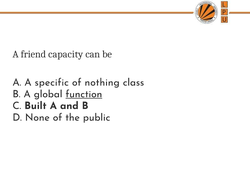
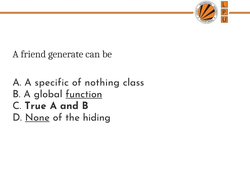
capacity: capacity -> generate (66, 54)
Built: Built -> True (35, 106)
None underline: none -> present (37, 118)
public: public -> hiding (97, 118)
